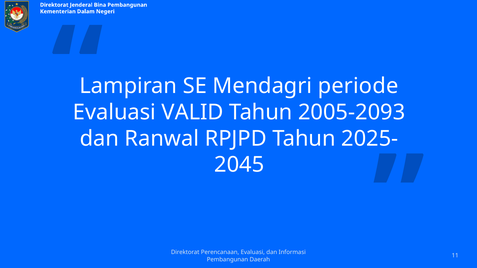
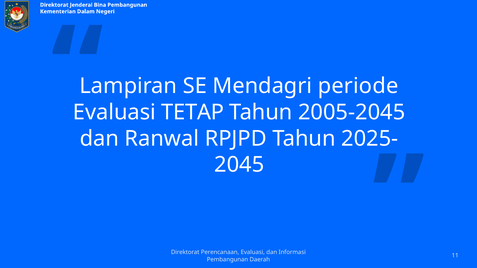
VALID: VALID -> TETAP (193, 112)
2005-2093: 2005-2093 -> 2005-2045 (352, 112)
